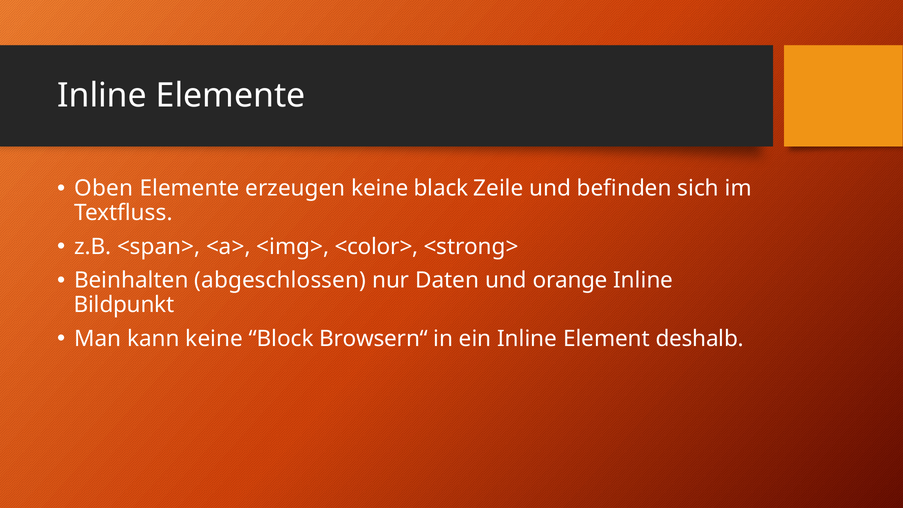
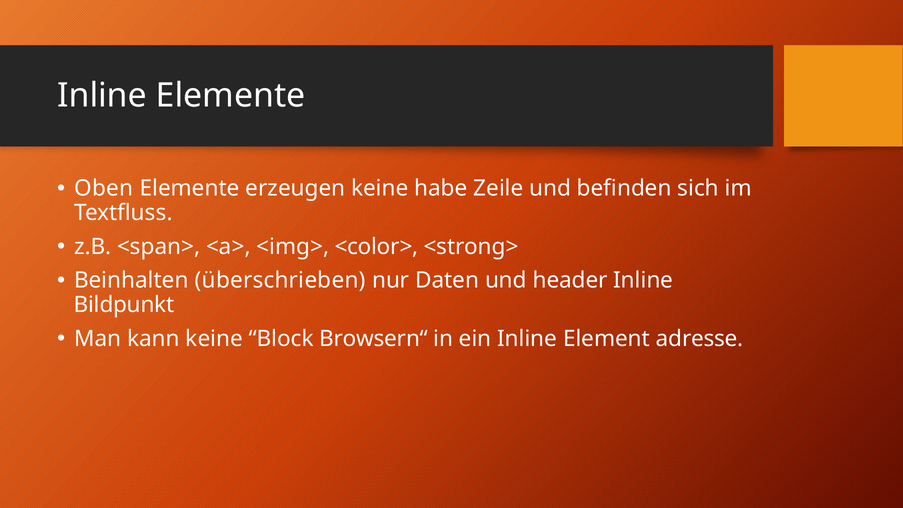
black: black -> habe (441, 189)
abgeschlossen: abgeschlossen -> überschrieben (280, 280)
orange: orange -> header (570, 280)
deshalb: deshalb -> adresse (700, 339)
